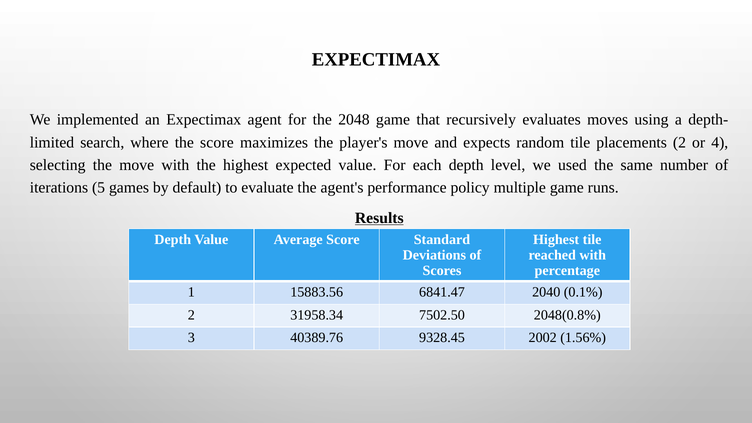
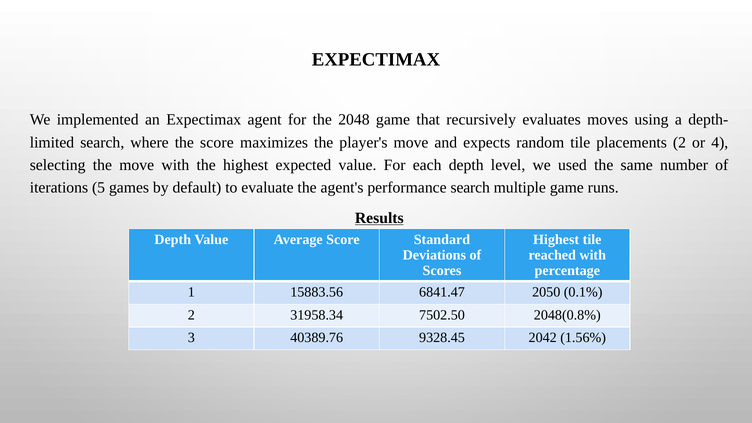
performance policy: policy -> search (470, 187)
2040: 2040 -> 2050 (546, 292)
2002: 2002 -> 2042 (543, 338)
